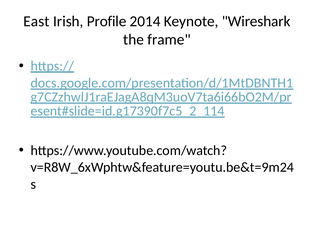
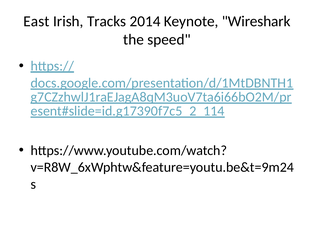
Profile: Profile -> Tracks (107, 21)
frame: frame -> speed (169, 40)
